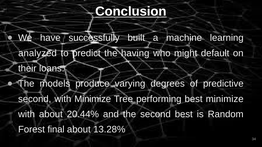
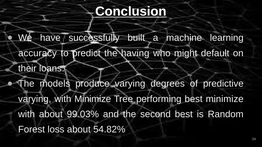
analyzed: analyzed -> accuracy (37, 53)
second: second -> varying (35, 99)
20.44%: 20.44% -> 99.03% (83, 115)
final: final -> loss (56, 130)
13.28%: 13.28% -> 54.82% (109, 130)
